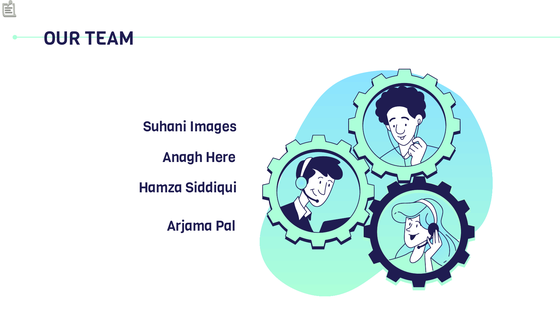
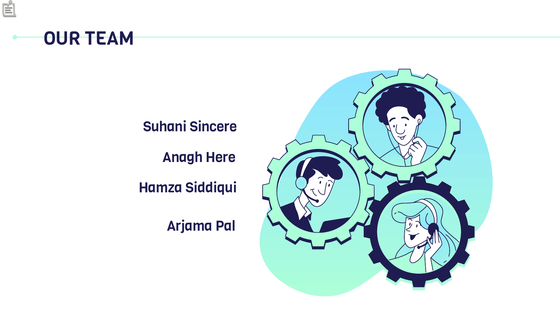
Images: Images -> Sincere (213, 127)
